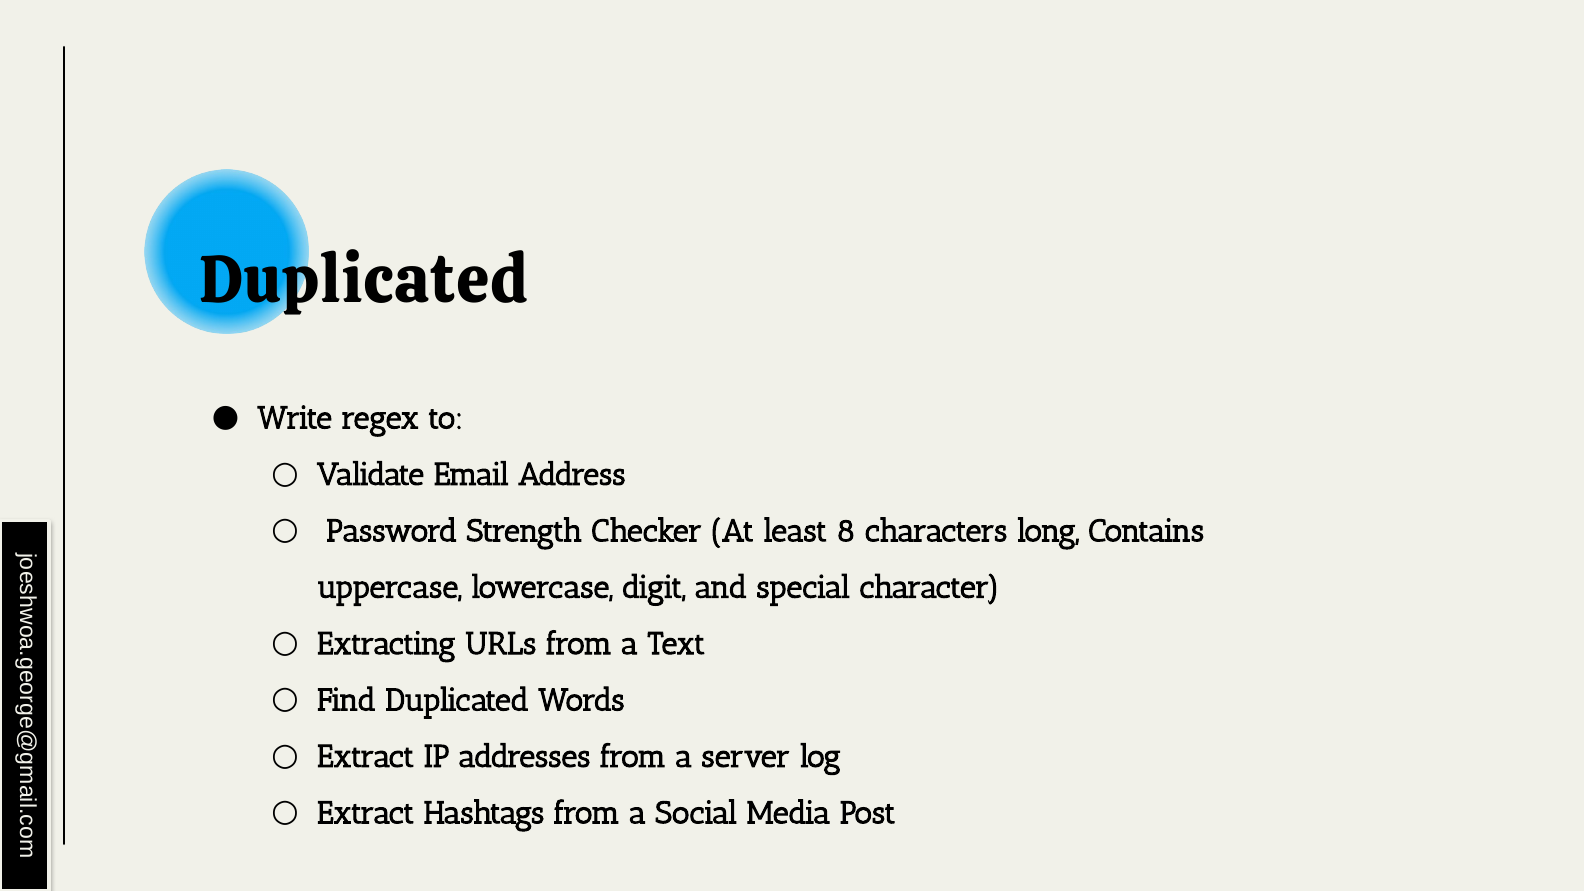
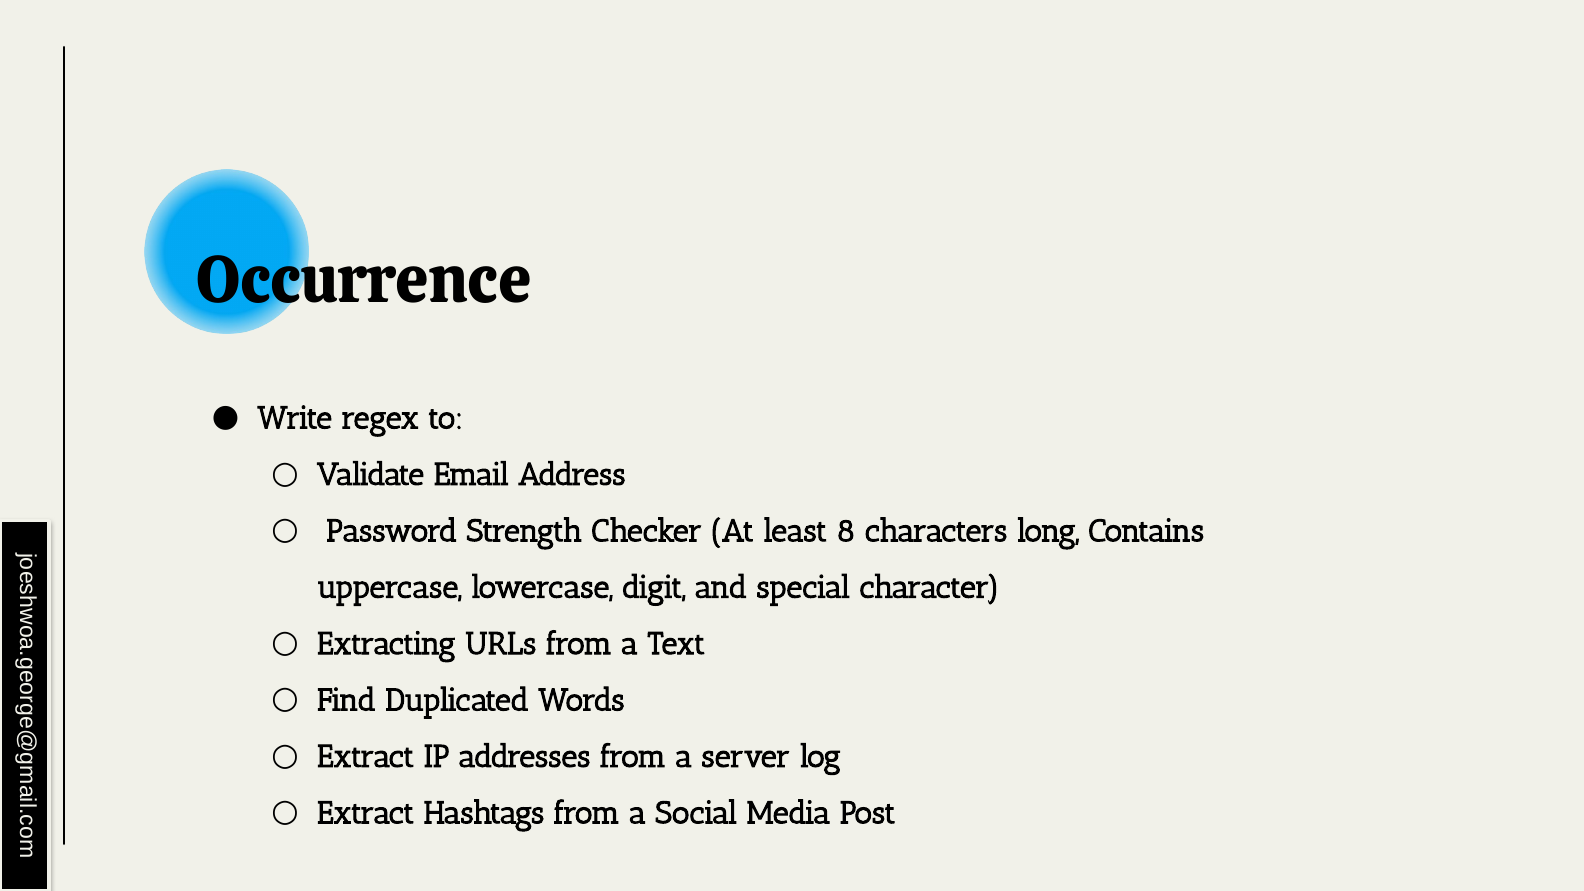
Duplicated: Duplicated -> Occurrence (364, 280)
